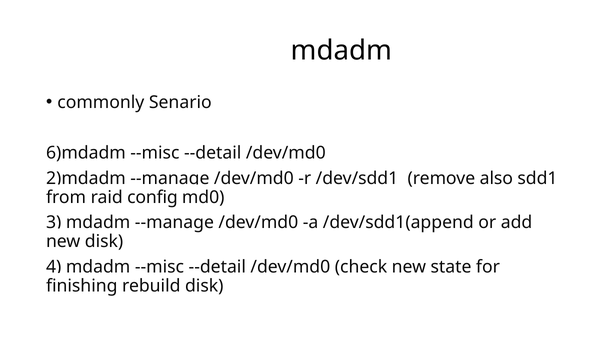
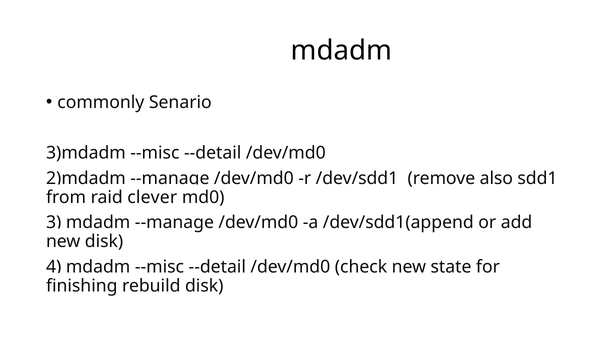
6)mdadm: 6)mdadm -> 3)mdadm (86, 153)
config: config -> clever (152, 197)
